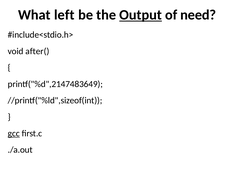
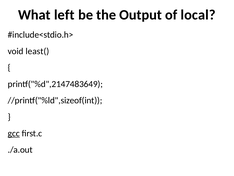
Output underline: present -> none (141, 15)
need: need -> local (198, 15)
after(: after( -> least( (37, 51)
